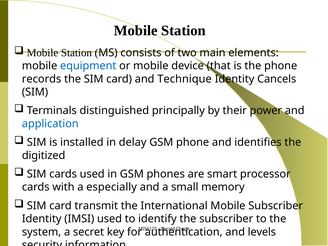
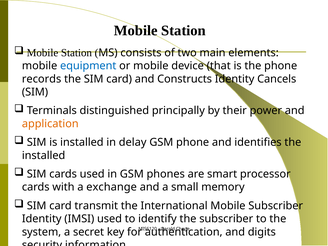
Technique: Technique -> Constructs (185, 79)
application colour: blue -> orange (50, 124)
digitized: digitized -> installed (44, 155)
especially: especially -> exchange (112, 187)
levels: levels -> digits (262, 232)
